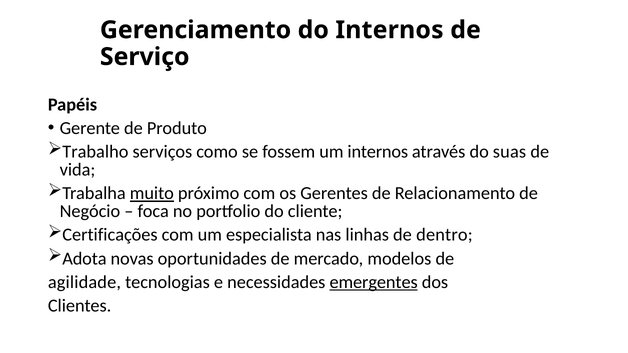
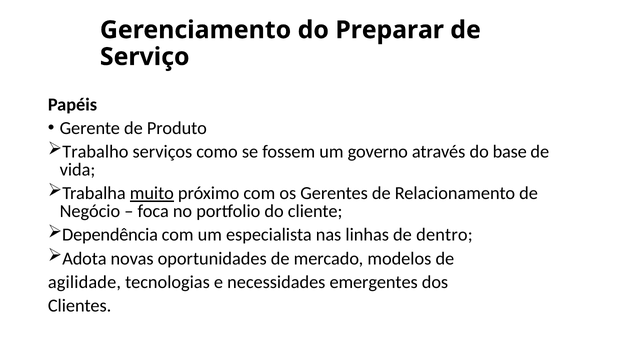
do Internos: Internos -> Preparar (390, 30)
um internos: internos -> governo (378, 152)
suas: suas -> base (510, 152)
Certificações: Certificações -> Dependência (110, 235)
emergentes underline: present -> none (374, 282)
